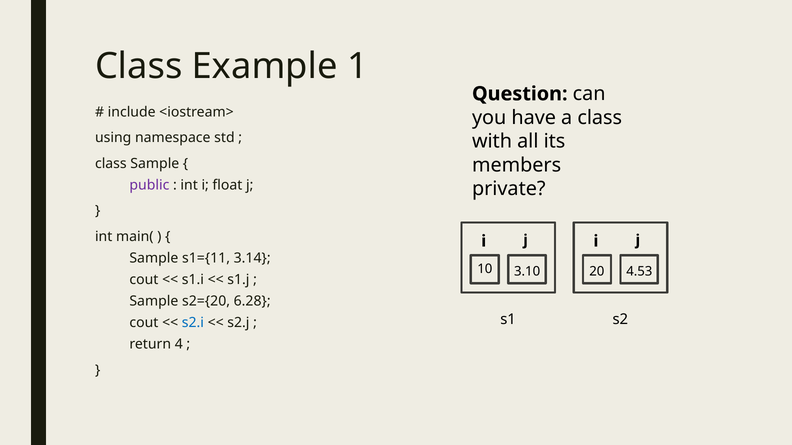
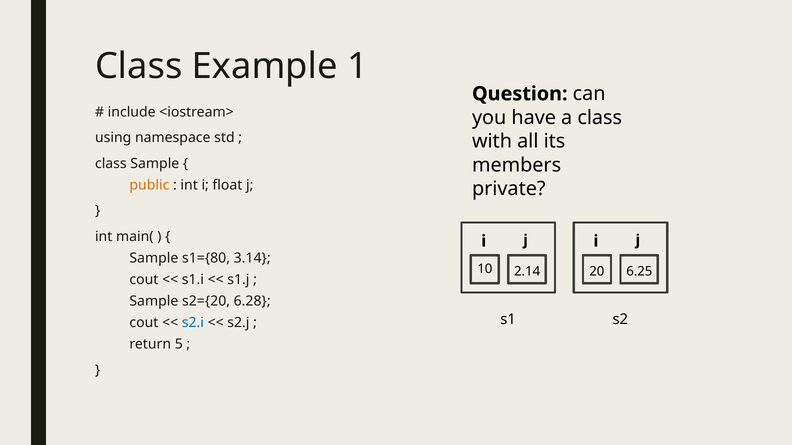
public colour: purple -> orange (149, 185)
s1={11: s1={11 -> s1={80 (206, 258)
3.10: 3.10 -> 2.14 (527, 272)
4.53: 4.53 -> 6.25 (639, 272)
4: 4 -> 5 (179, 345)
